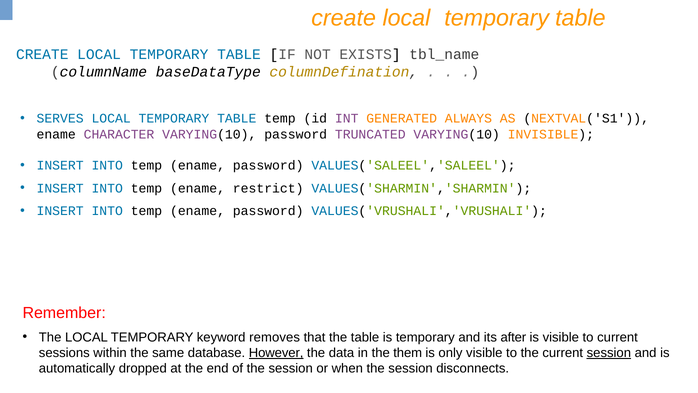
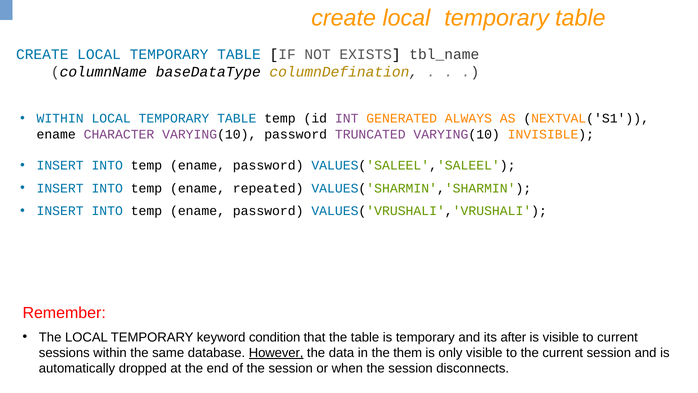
SERVES: SERVES -> WITHIN (60, 118)
restrict: restrict -> repeated (268, 188)
removes: removes -> condition (275, 337)
session underline: present -> none (609, 353)
